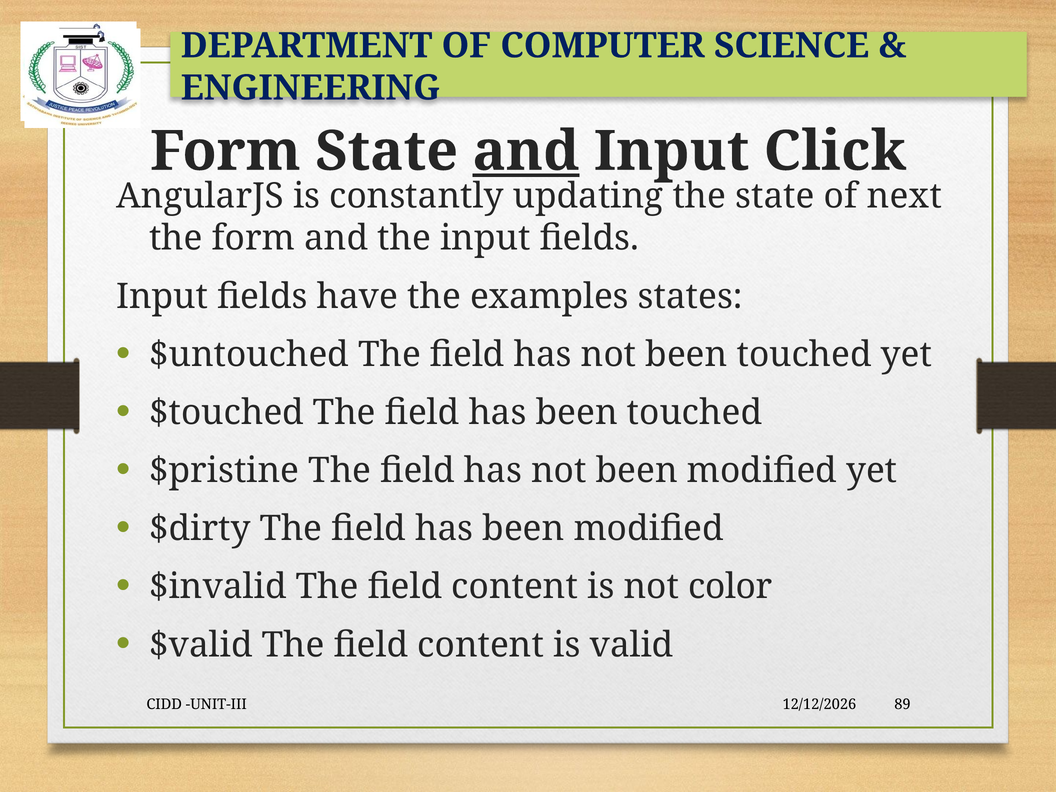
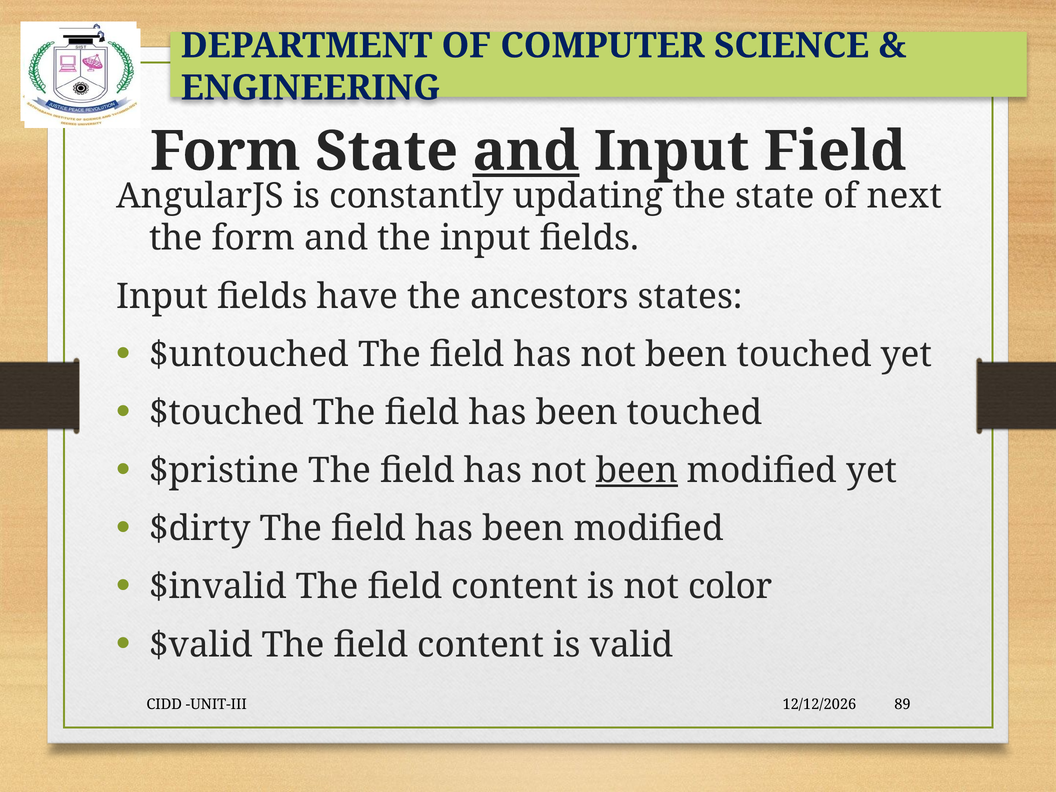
Input Click: Click -> Field (835, 151)
examples: examples -> ancestors (549, 296)
been underline: none -> present (637, 471)
